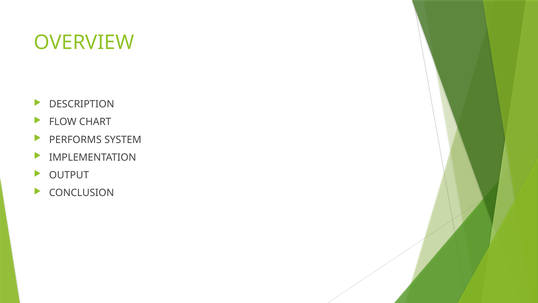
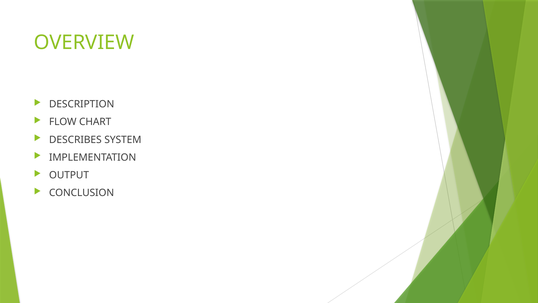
PERFORMS: PERFORMS -> DESCRIBES (75, 140)
